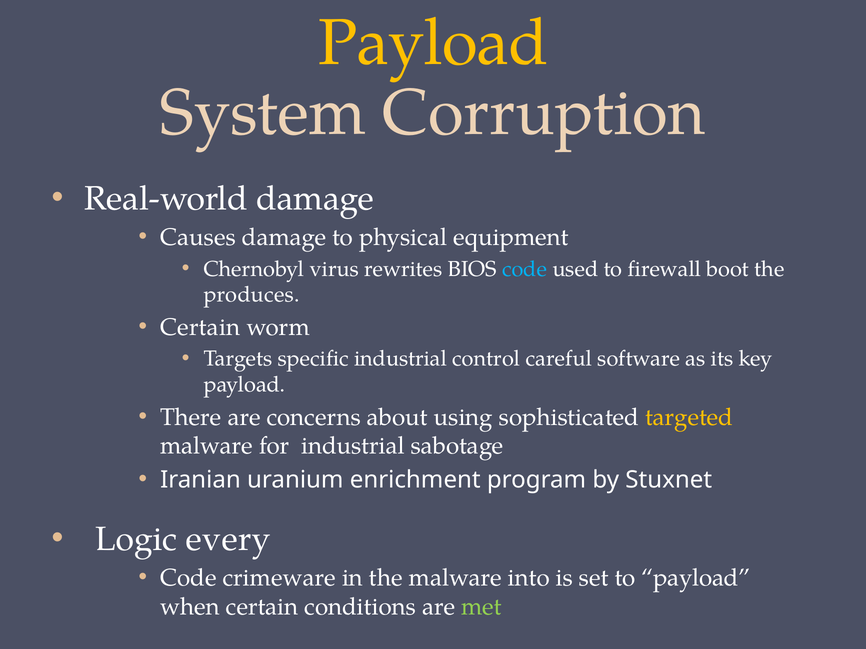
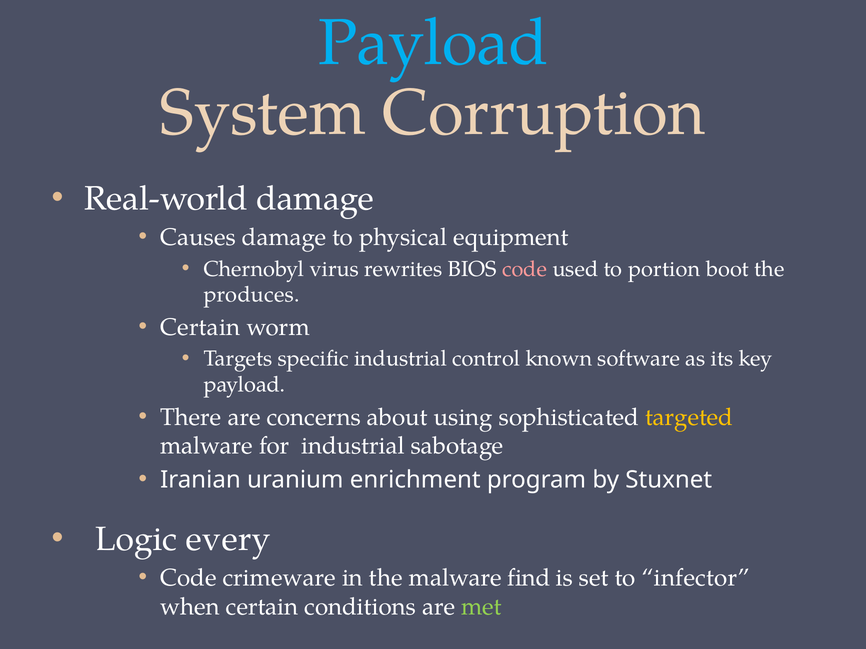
Payload colour: yellow -> light blue (433, 43)
code colour: light blue -> pink (525, 269)
firewall: firewall -> portion (664, 269)
careful: careful -> known (559, 359)
into: into -> find (529, 578)
to payload: payload -> infector (696, 578)
